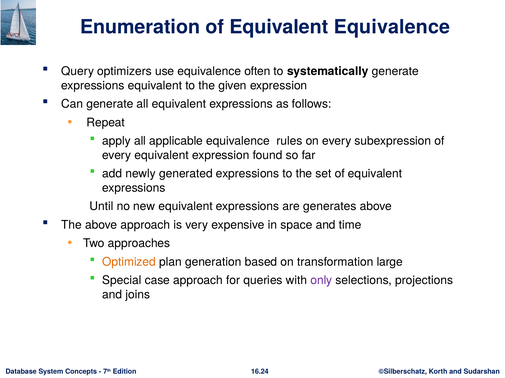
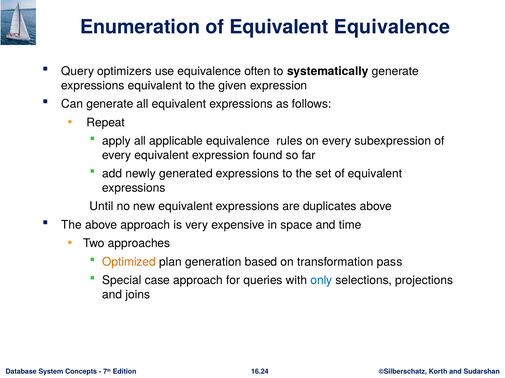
generates: generates -> duplicates (330, 207)
large: large -> pass (390, 262)
only colour: purple -> blue (321, 281)
